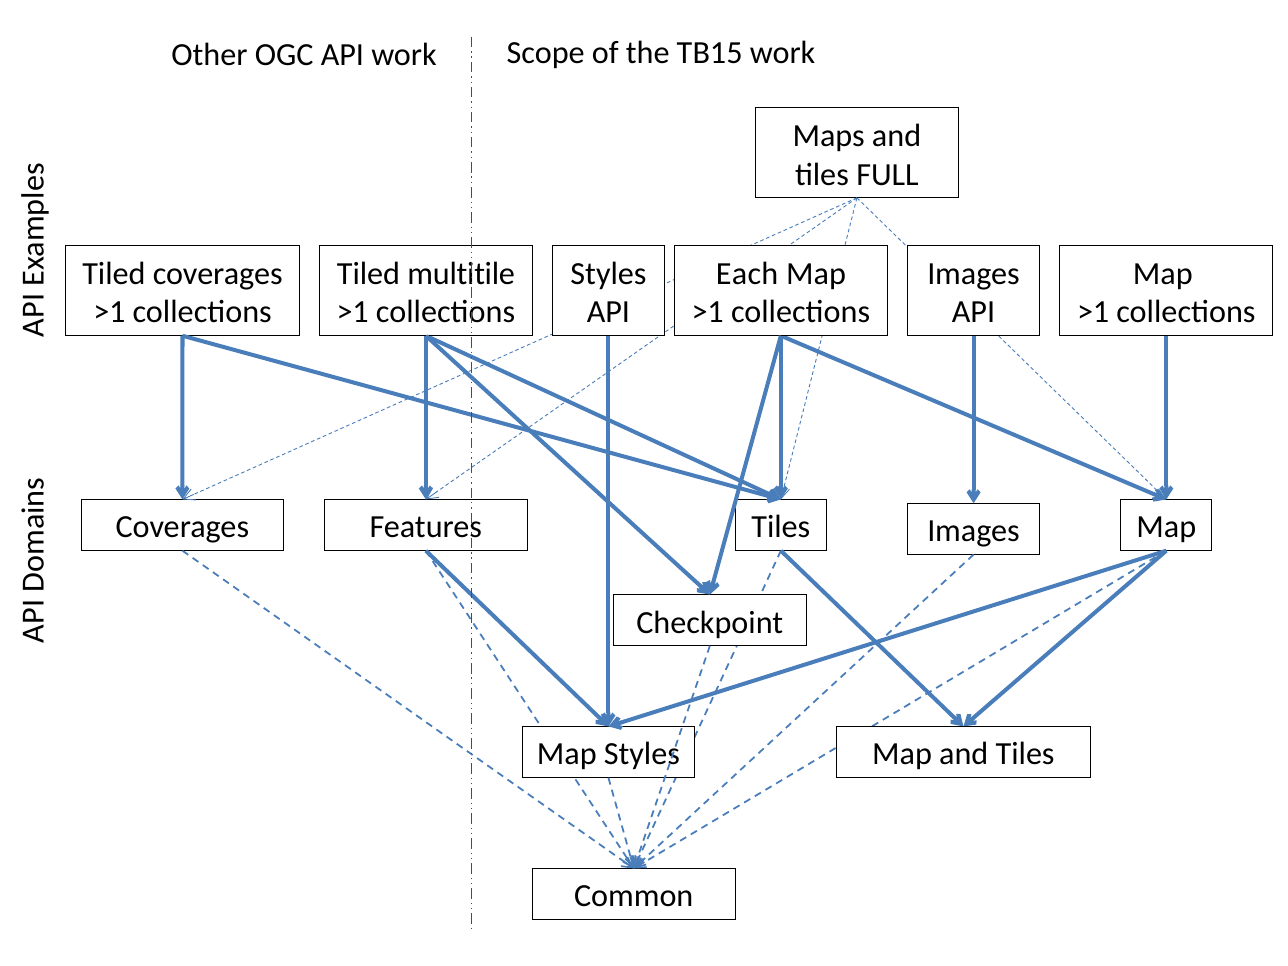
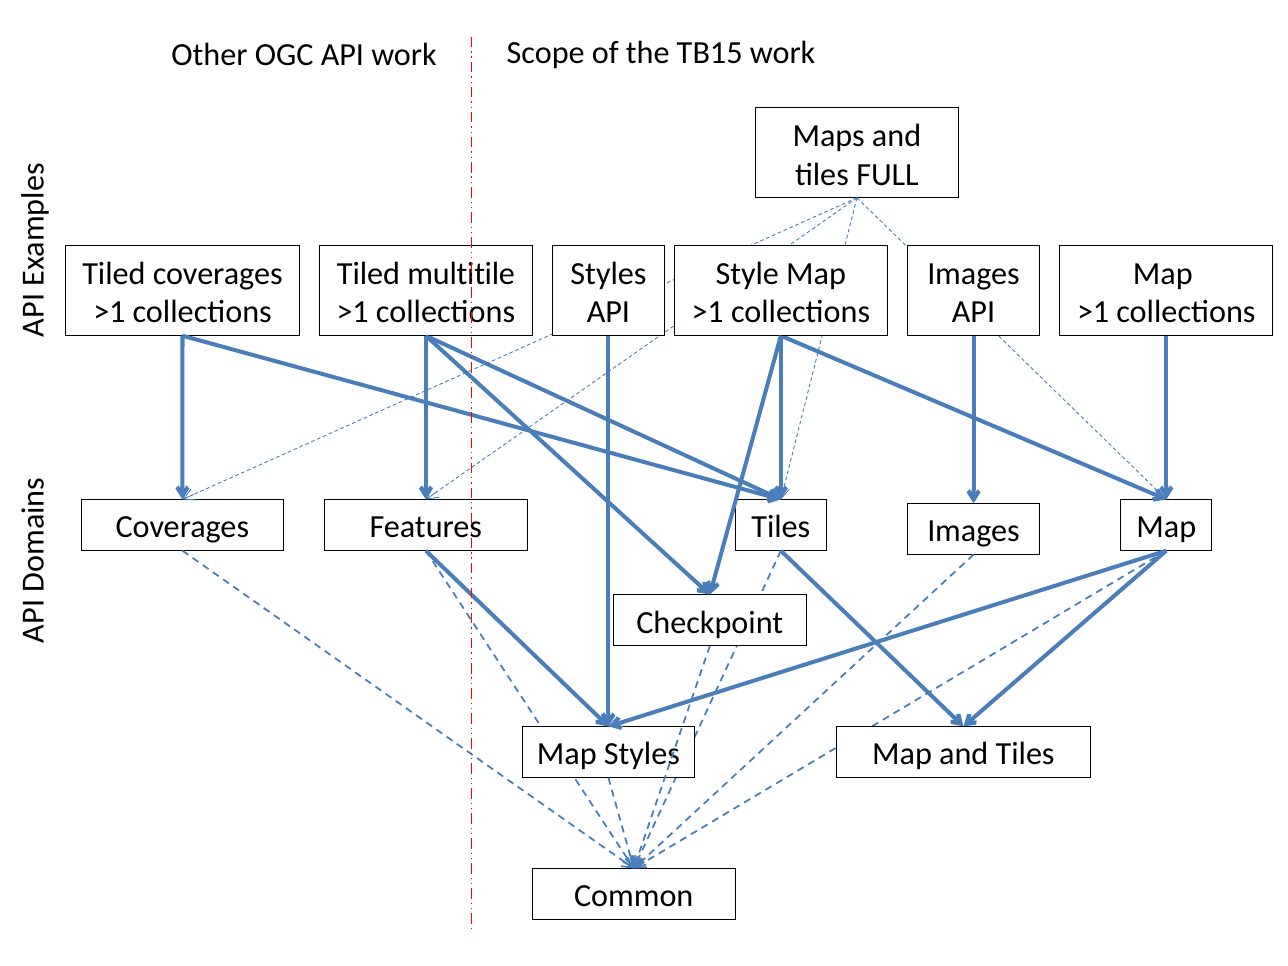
Each: Each -> Style (747, 274)
